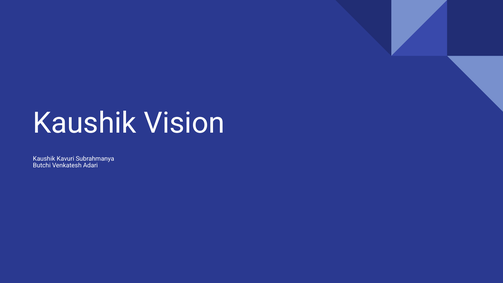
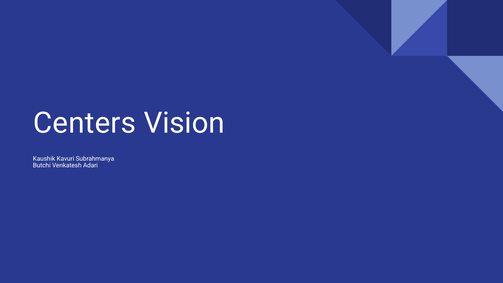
Kaushik: Kaushik -> Centers (85, 123)
